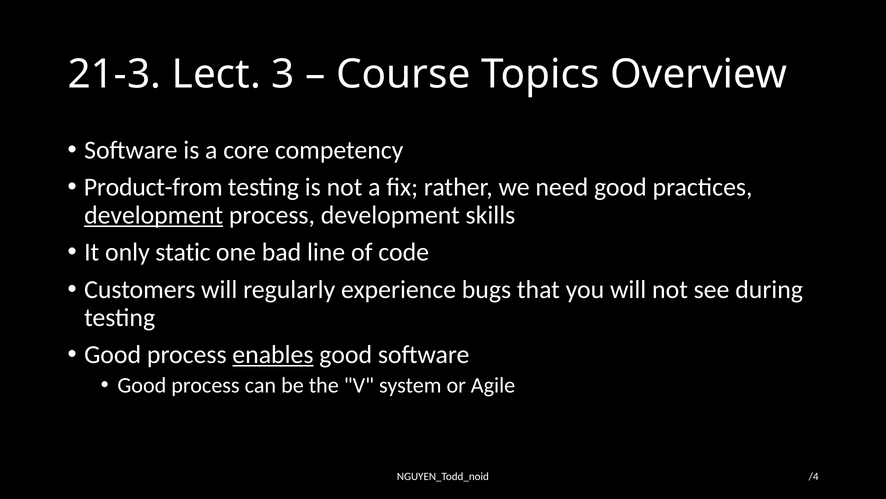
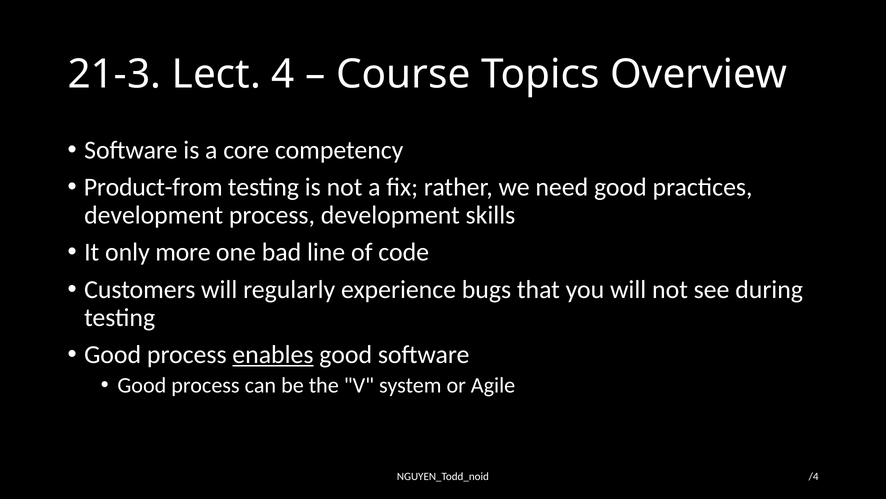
3: 3 -> 4 (283, 74)
development underline: present -> none (154, 215)
static: static -> more (183, 252)
